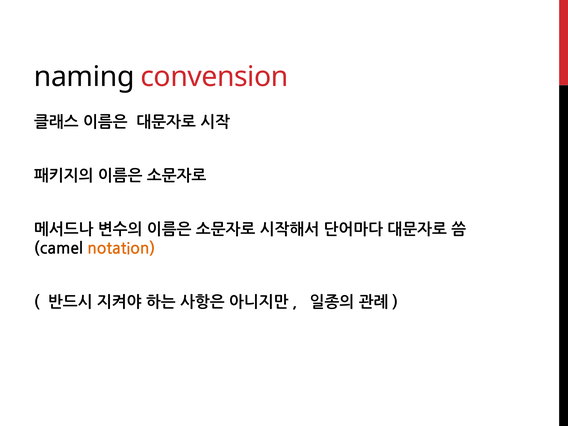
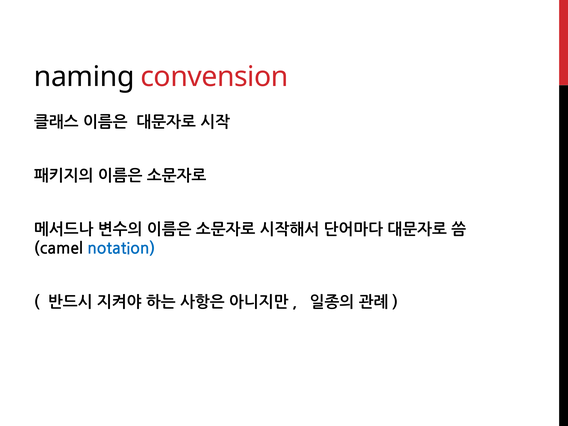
notation colour: orange -> blue (121, 249)
